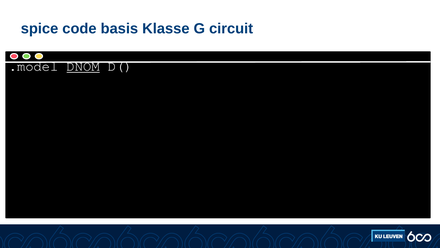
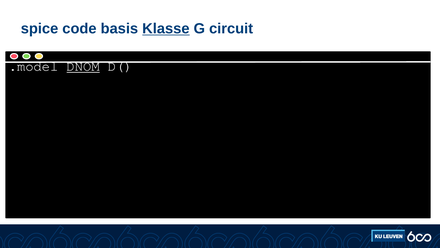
Klasse underline: none -> present (166, 29)
